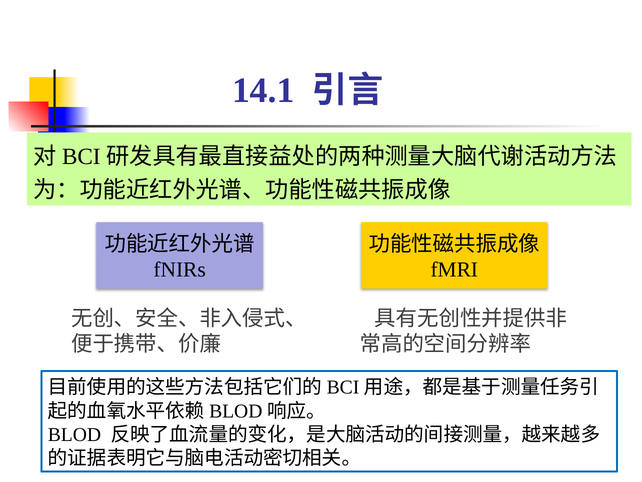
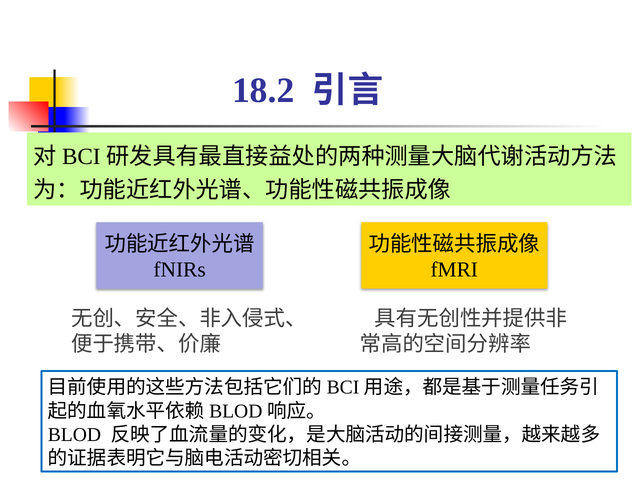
14.1: 14.1 -> 18.2 (263, 90)
